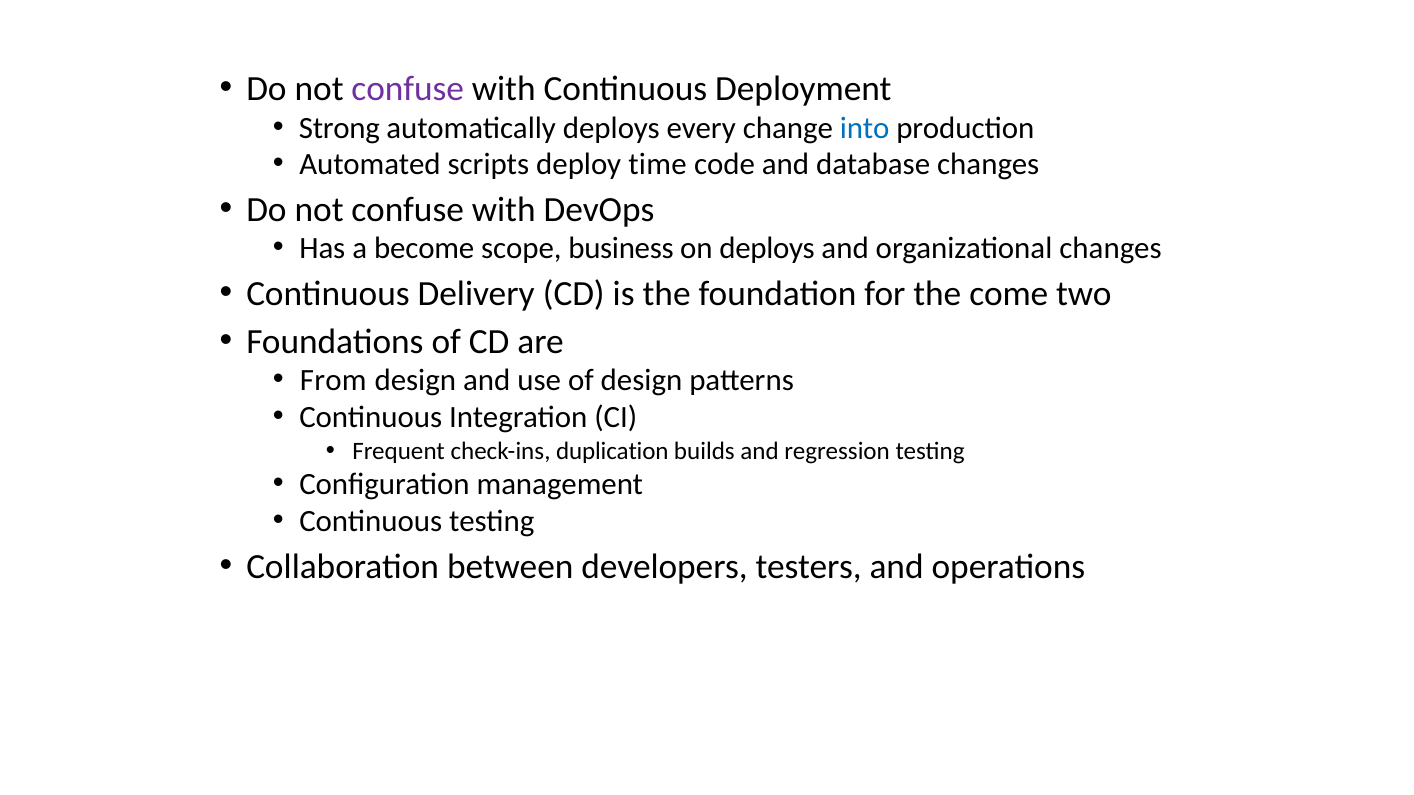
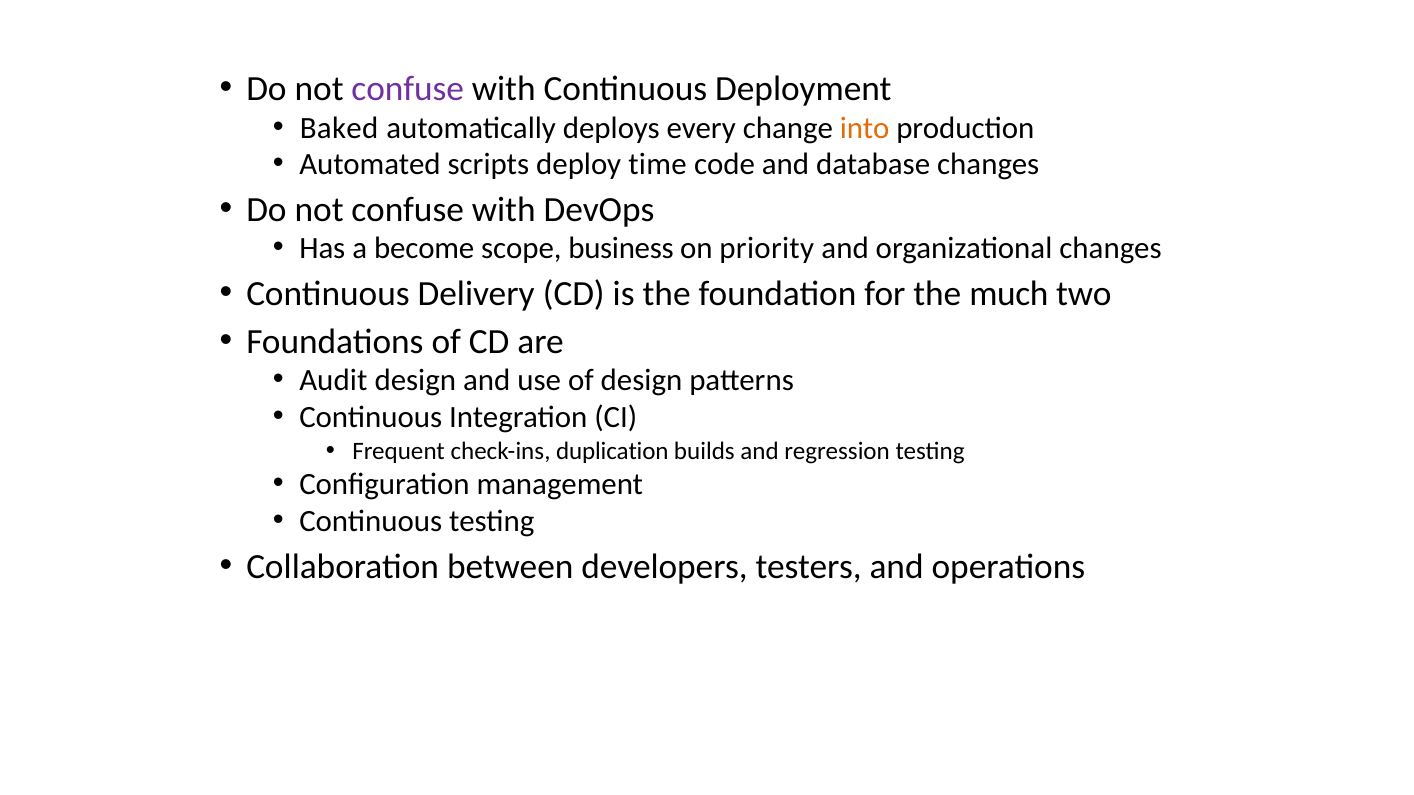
Strong: Strong -> Baked (339, 128)
into colour: blue -> orange (865, 128)
on deploys: deploys -> priority (767, 249)
come: come -> much (1009, 294)
From: From -> Audit (333, 381)
